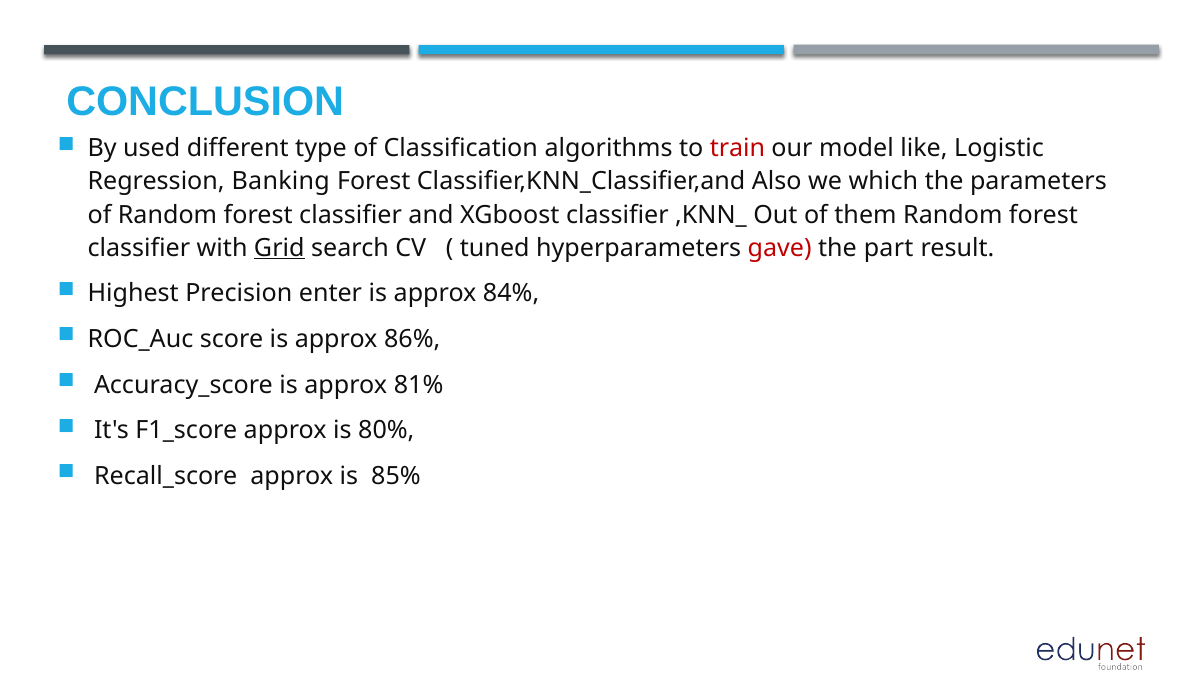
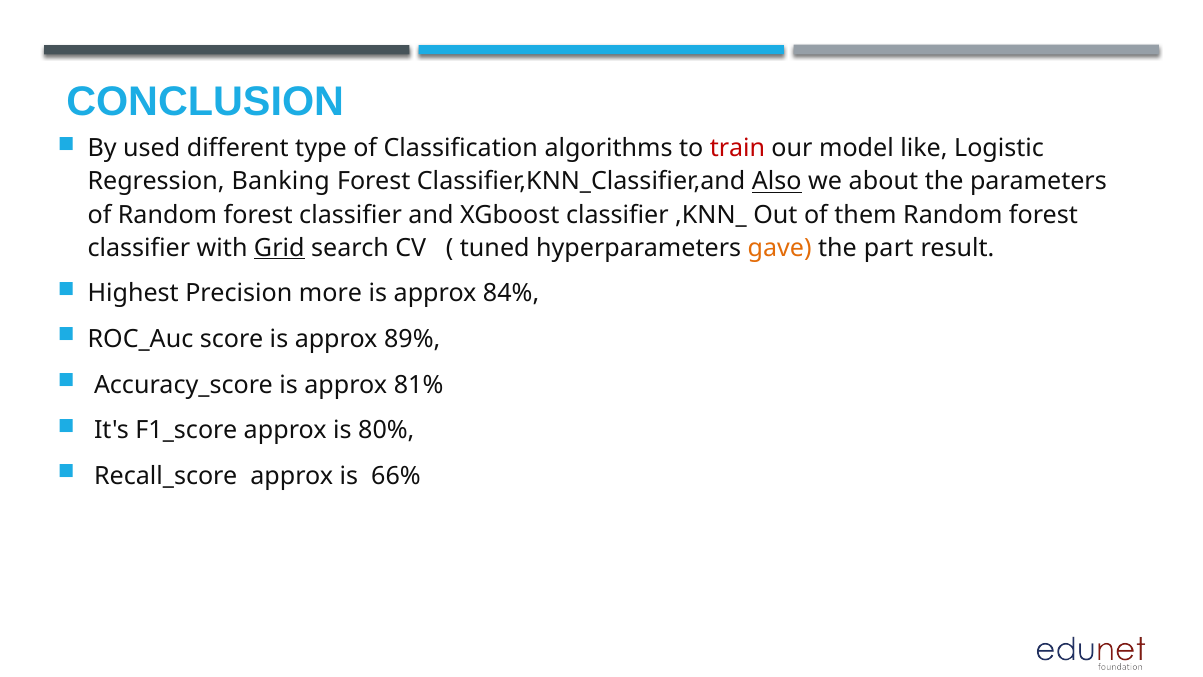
Also underline: none -> present (777, 182)
which: which -> about (883, 182)
gave colour: red -> orange (780, 248)
enter: enter -> more (330, 293)
86%: 86% -> 89% (412, 339)
85%: 85% -> 66% (396, 476)
